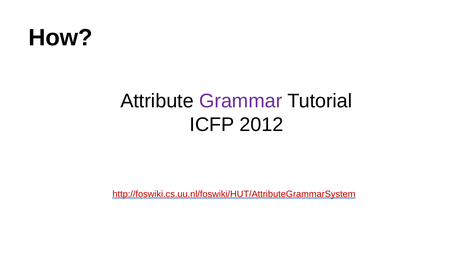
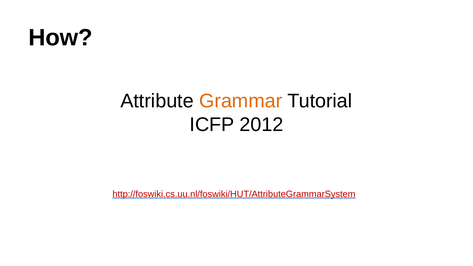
Grammar colour: purple -> orange (241, 101)
